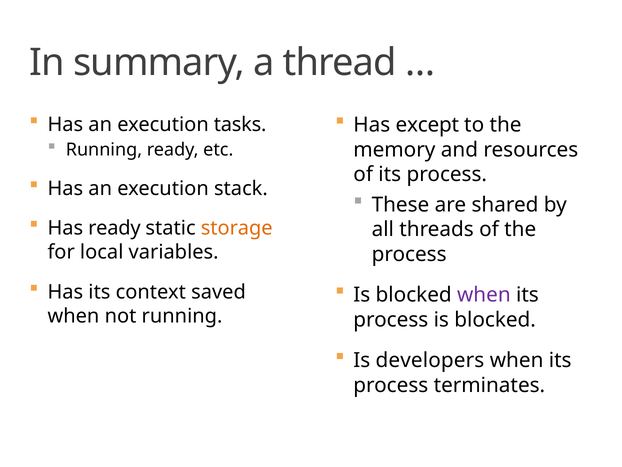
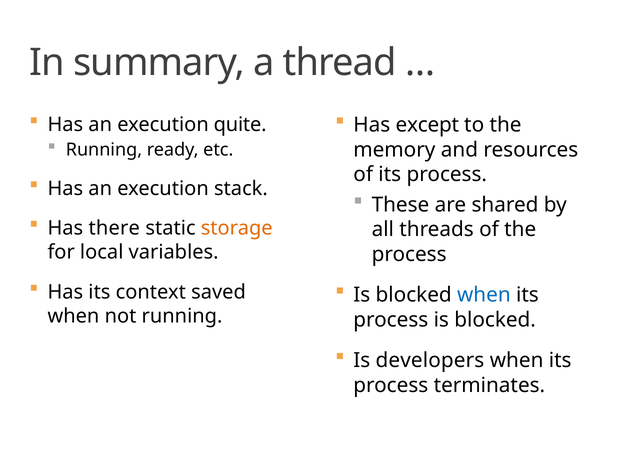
tasks: tasks -> quite (240, 124)
Has ready: ready -> there (114, 228)
when colour: purple -> blue (484, 295)
